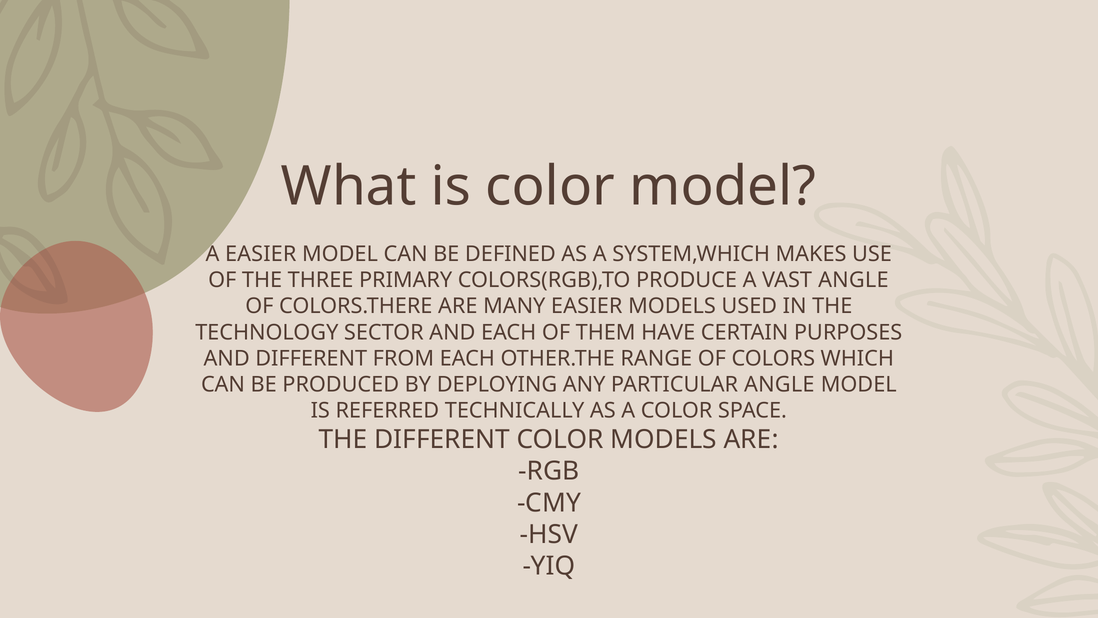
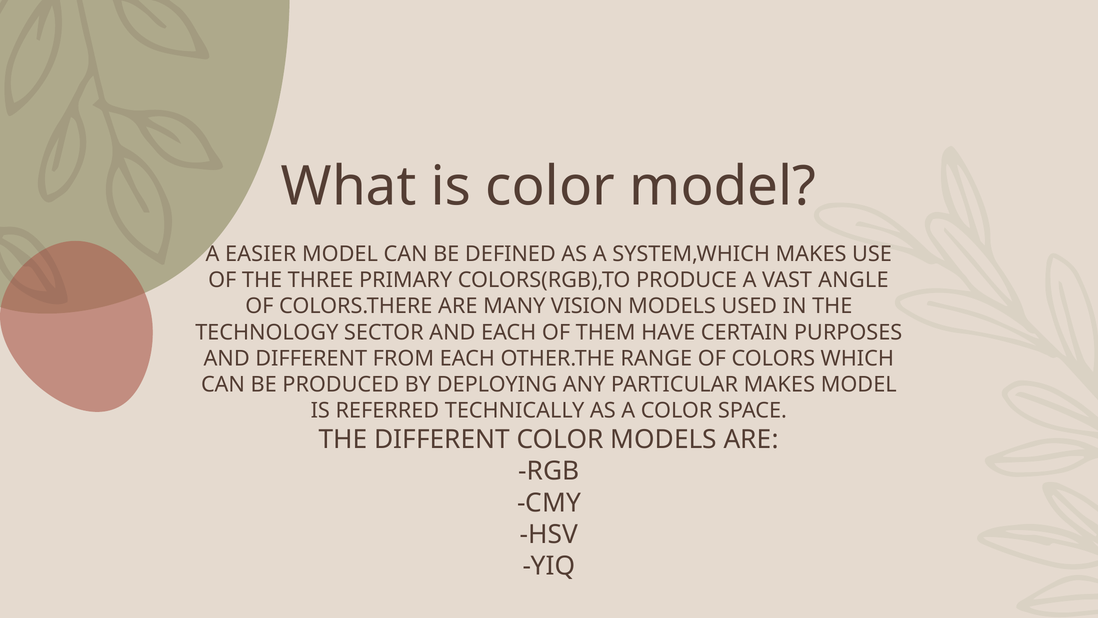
MANY EASIER: EASIER -> VISION (587, 306)
PARTICULAR ANGLE: ANGLE -> MAKES (779, 384)
